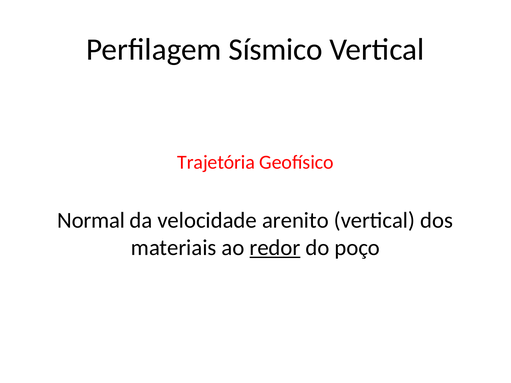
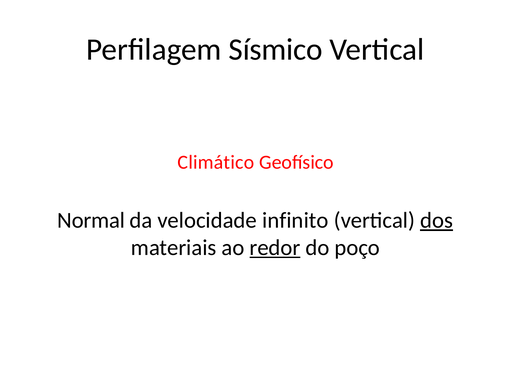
Trajetória: Trajetória -> Climático (216, 162)
arenito: arenito -> infinito (295, 221)
dos underline: none -> present (437, 221)
